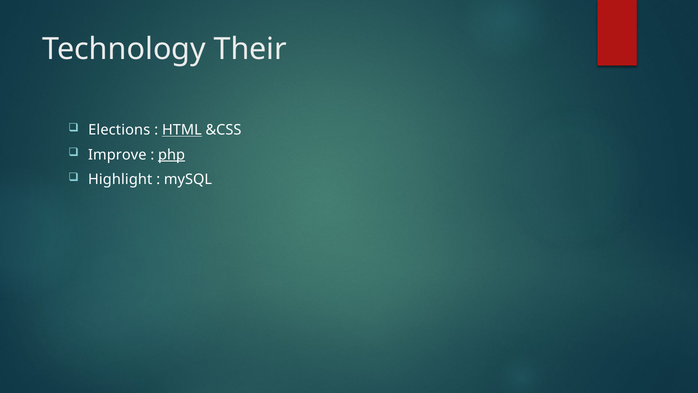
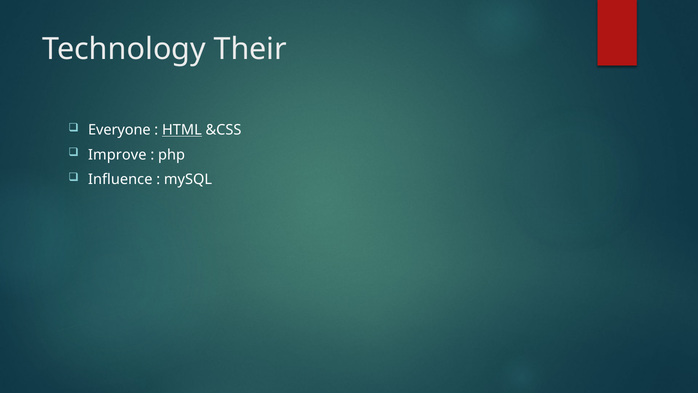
Elections: Elections -> Everyone (119, 130)
php underline: present -> none (172, 155)
Highlight: Highlight -> Influence (120, 179)
